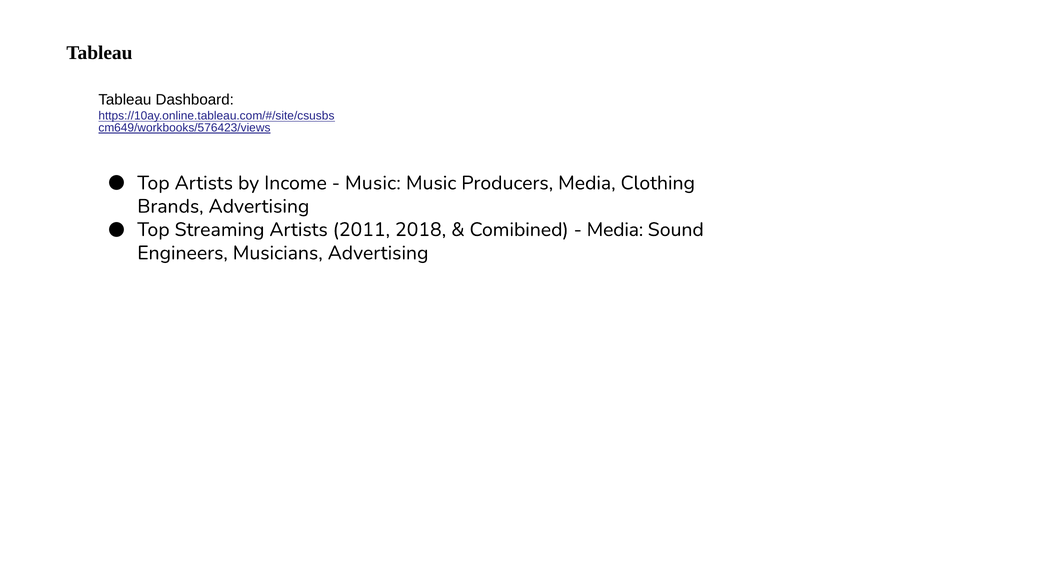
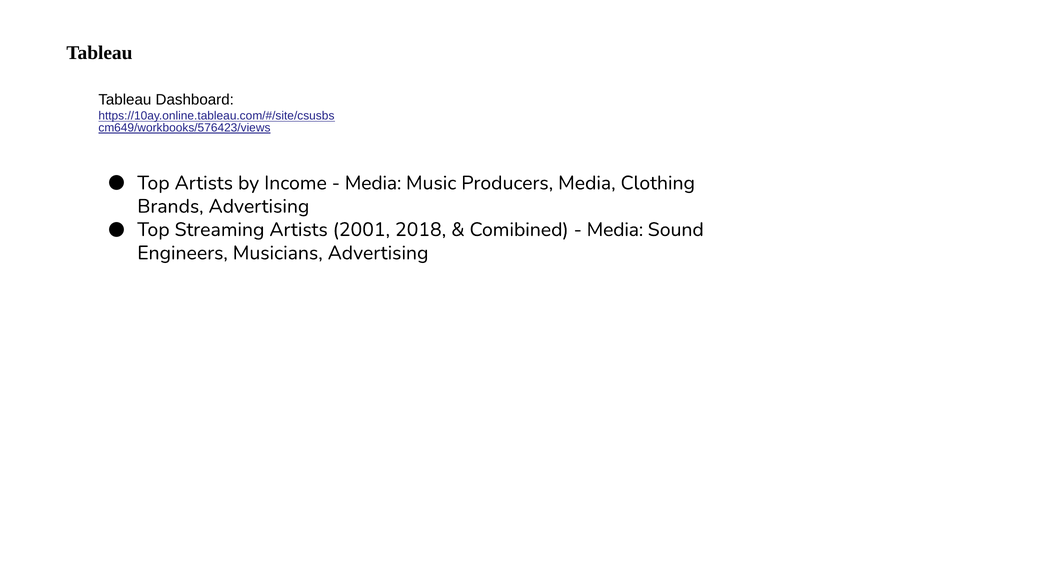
Music: Music -> Media (373, 183)
2011: 2011 -> 2001 (361, 230)
